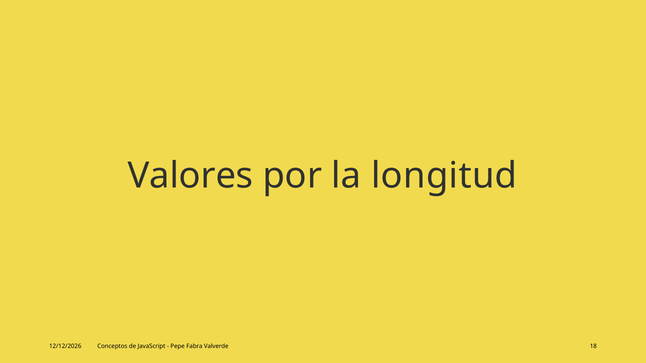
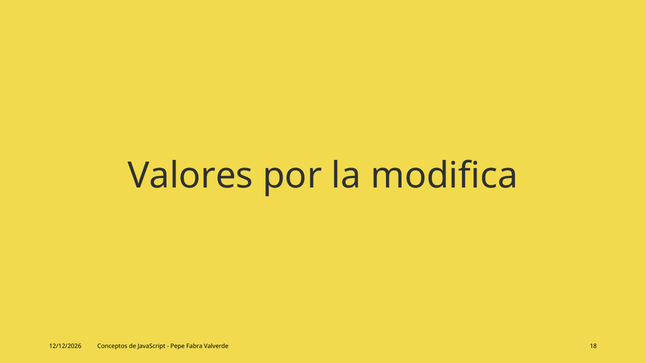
longitud: longitud -> modifica (444, 176)
